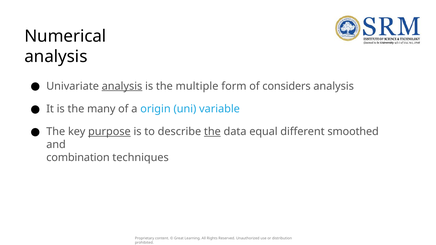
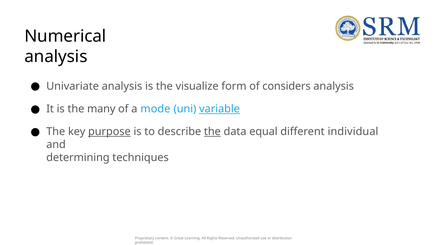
analysis underline: present -> none (122, 86)
multiple: multiple -> visualize (197, 86)
origin: origin -> mode (155, 109)
variable underline: none -> present (219, 109)
smoothed: smoothed -> individual (353, 132)
combination: combination -> determining (78, 158)
